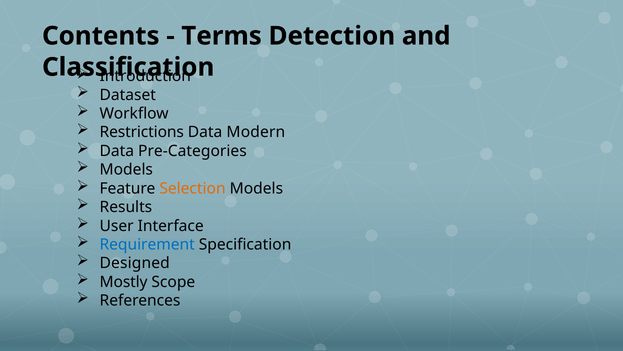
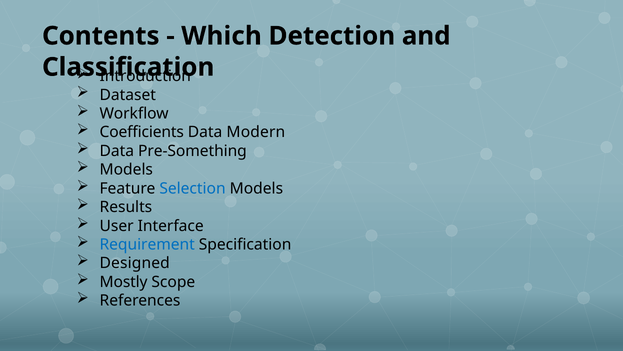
Terms: Terms -> Which (221, 36)
Restrictions: Restrictions -> Coefficients (142, 132)
Pre-Categories: Pre-Categories -> Pre-Something (192, 151)
Selection colour: orange -> blue (193, 188)
